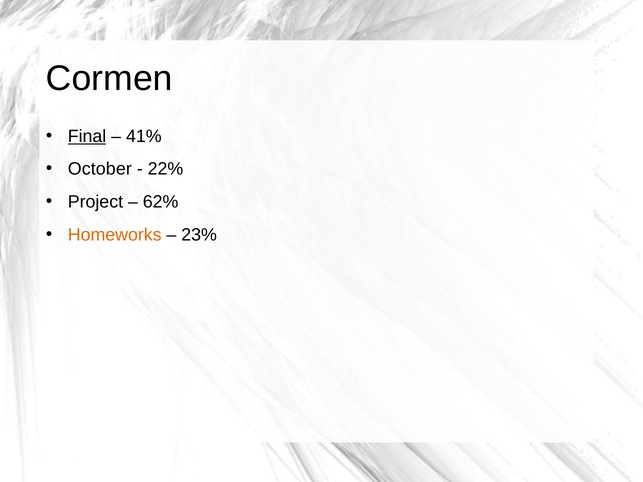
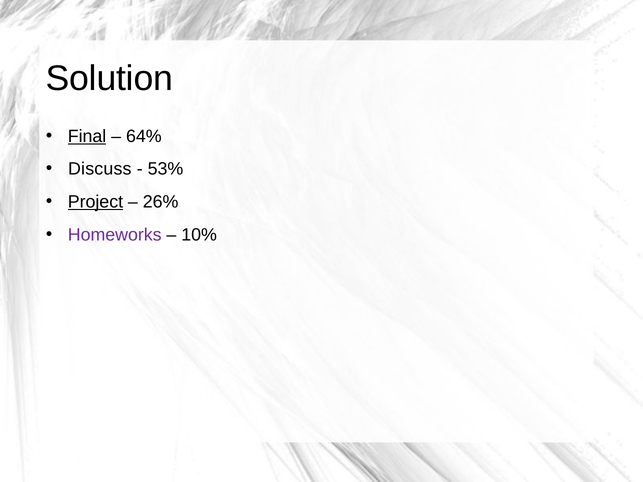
Cormen: Cormen -> Solution (109, 79)
41%: 41% -> 64% (144, 136)
October: October -> Discuss (100, 169)
22%: 22% -> 53% (165, 169)
Project underline: none -> present (95, 202)
62%: 62% -> 26% (161, 202)
Homeworks colour: orange -> purple (115, 235)
23%: 23% -> 10% (199, 235)
